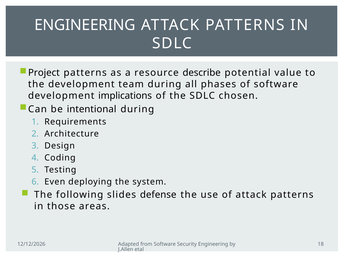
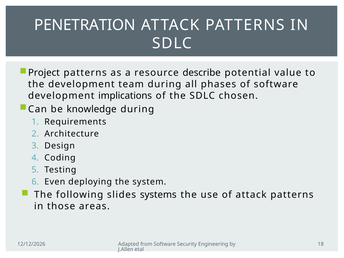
ENGINEERING: ENGINEERING -> PENETRATION (85, 25)
intentional: intentional -> knowledge (92, 109)
defense: defense -> systems (158, 195)
